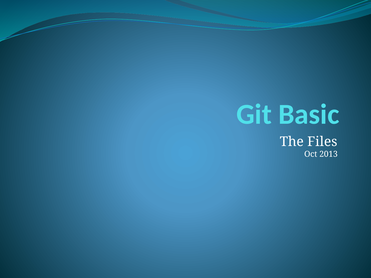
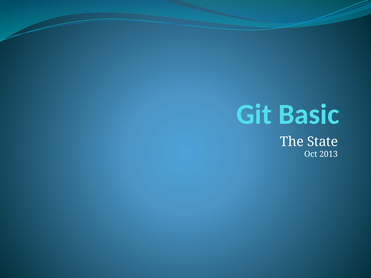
Files: Files -> State (323, 142)
